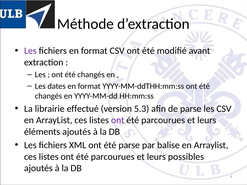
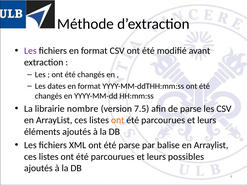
effectué: effectué -> nombre (83, 109)
5.3: 5.3 -> 7.5 (142, 109)
ont colour: purple -> orange (118, 120)
